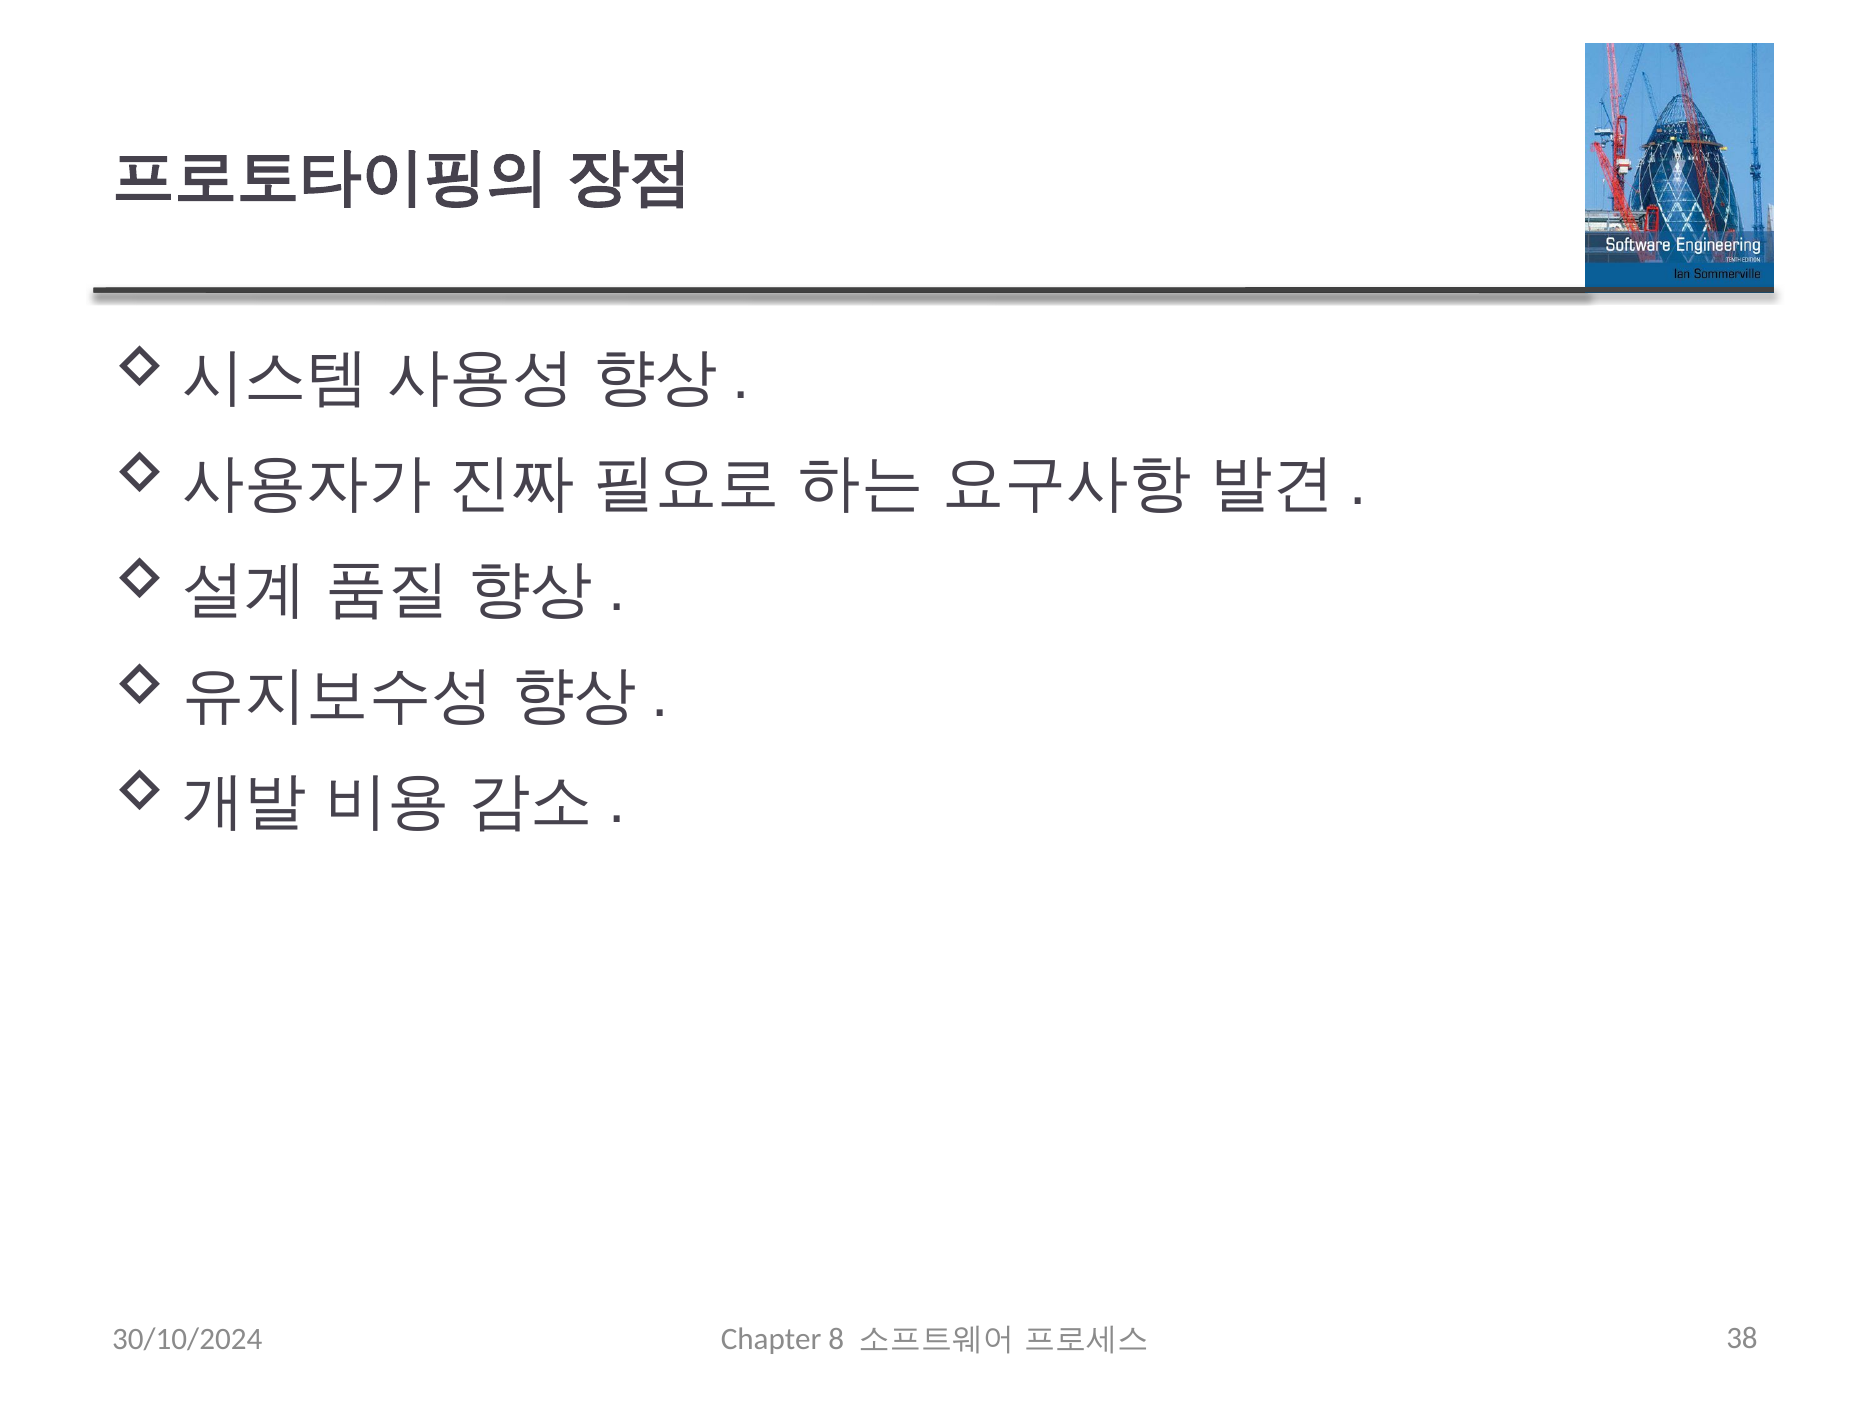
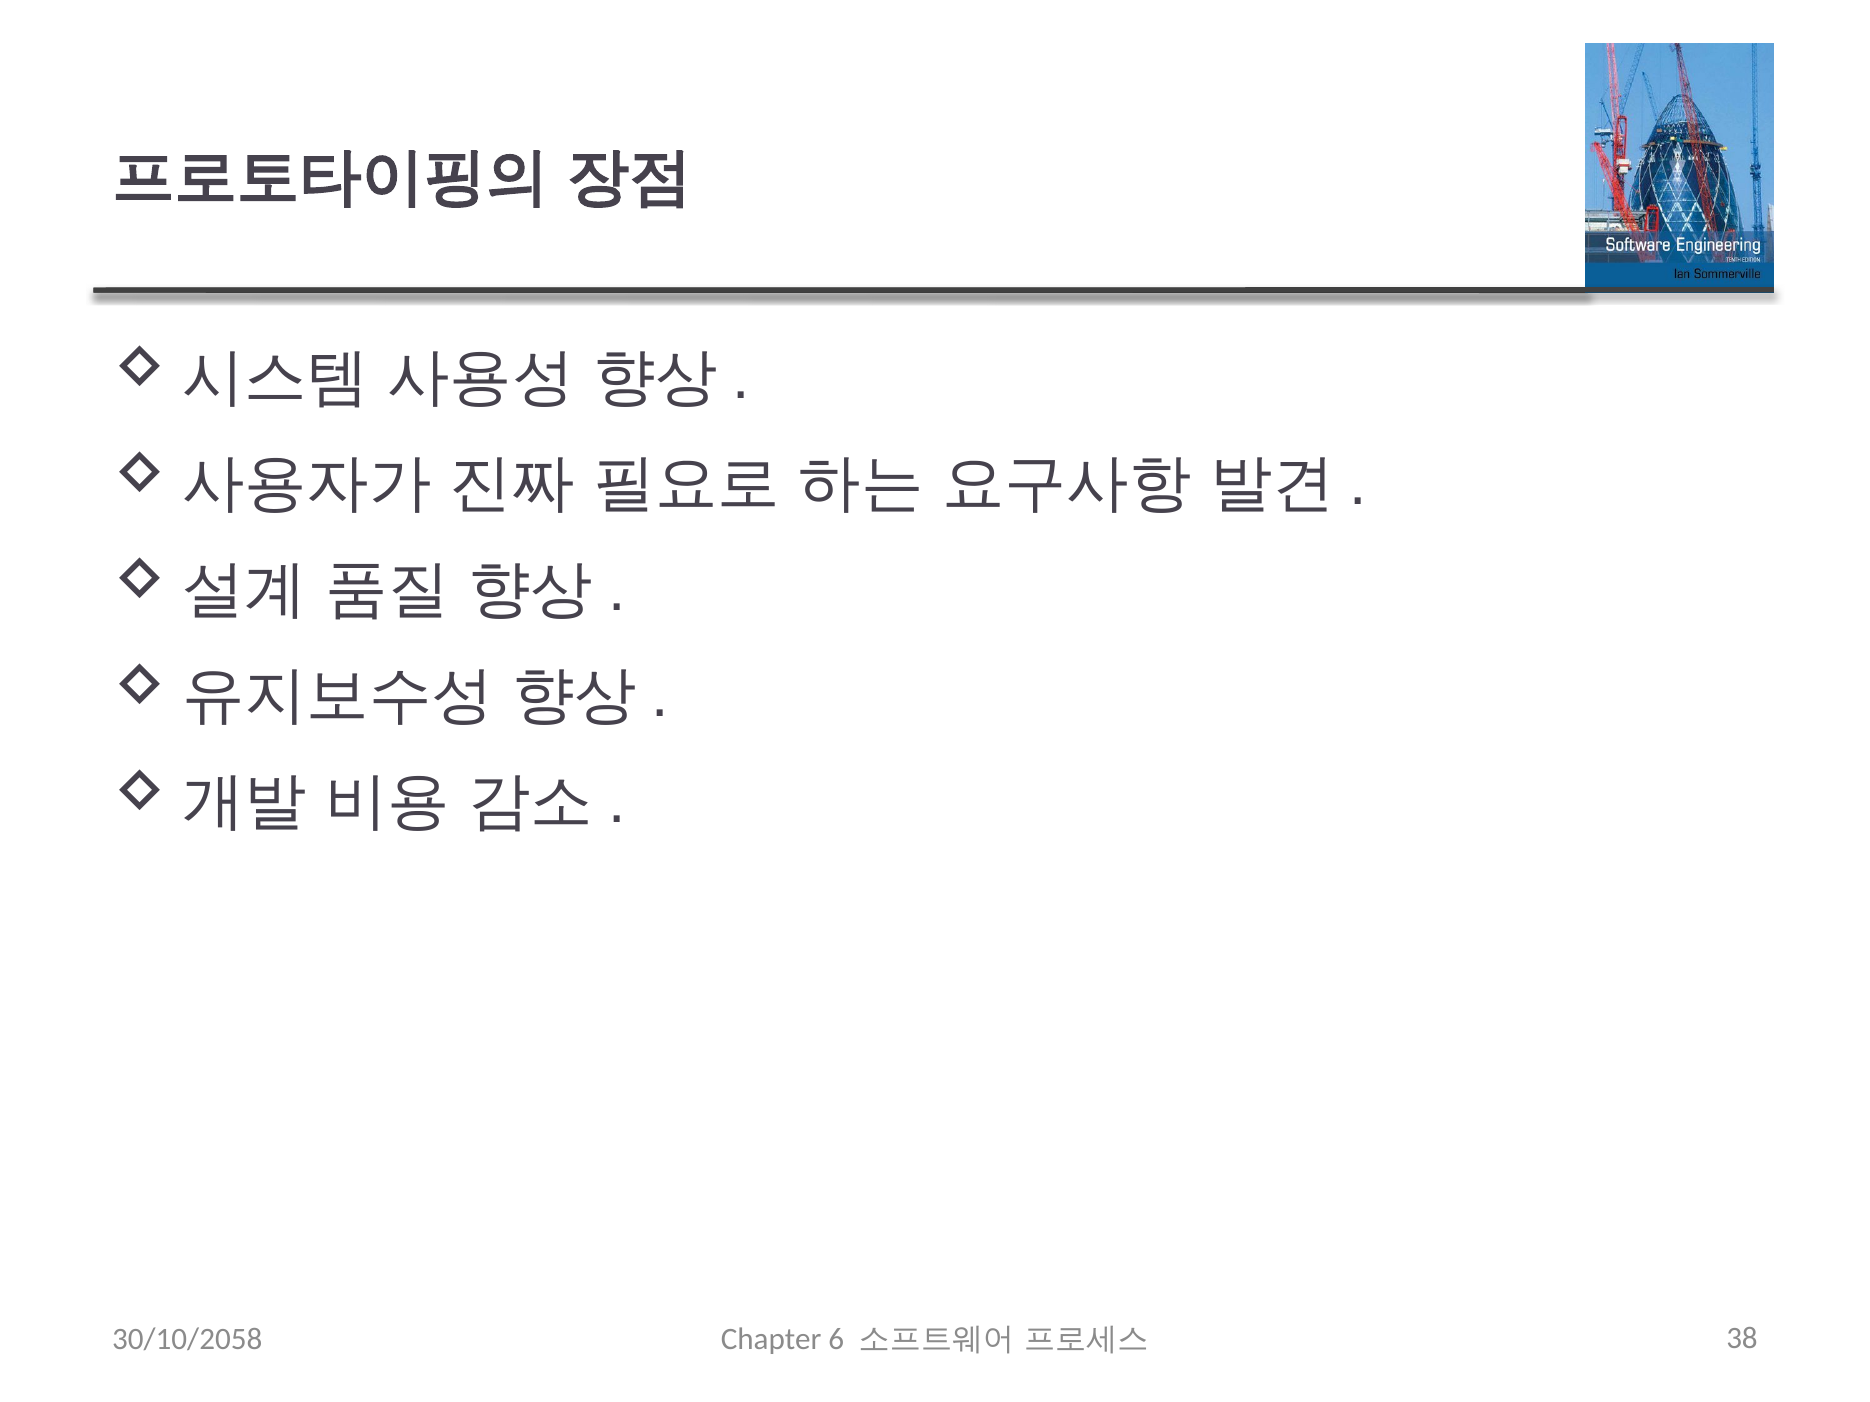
30/10/2024: 30/10/2024 -> 30/10/2058 (187, 1339)
8: 8 -> 6 (836, 1339)
